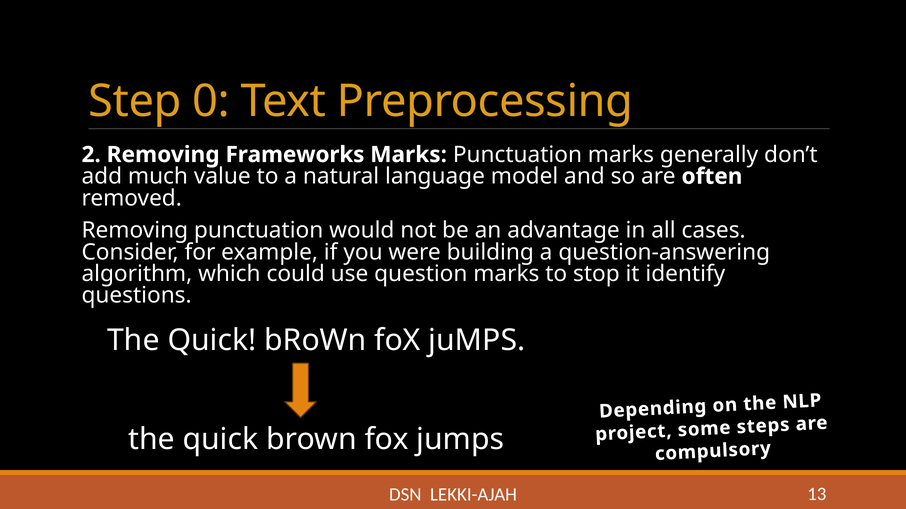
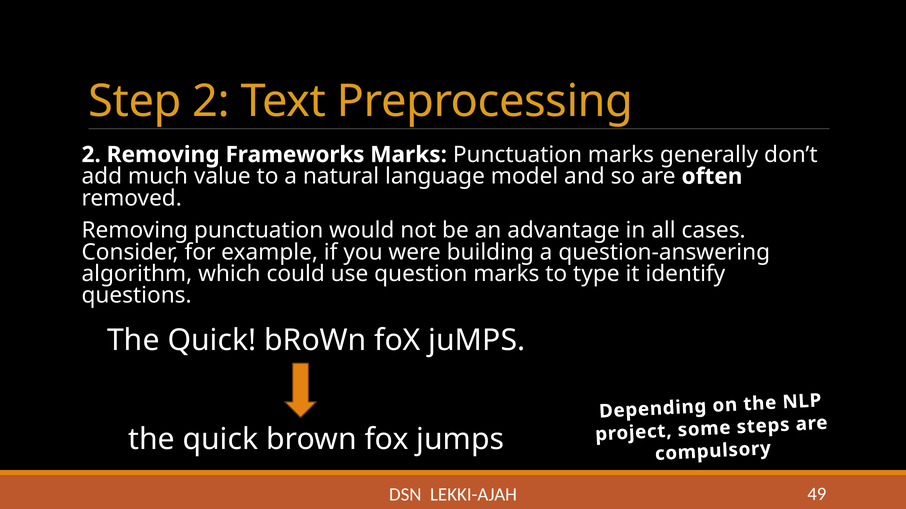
Step 0: 0 -> 2 (211, 102)
stop: stop -> type (596, 274)
13: 13 -> 49 (817, 495)
